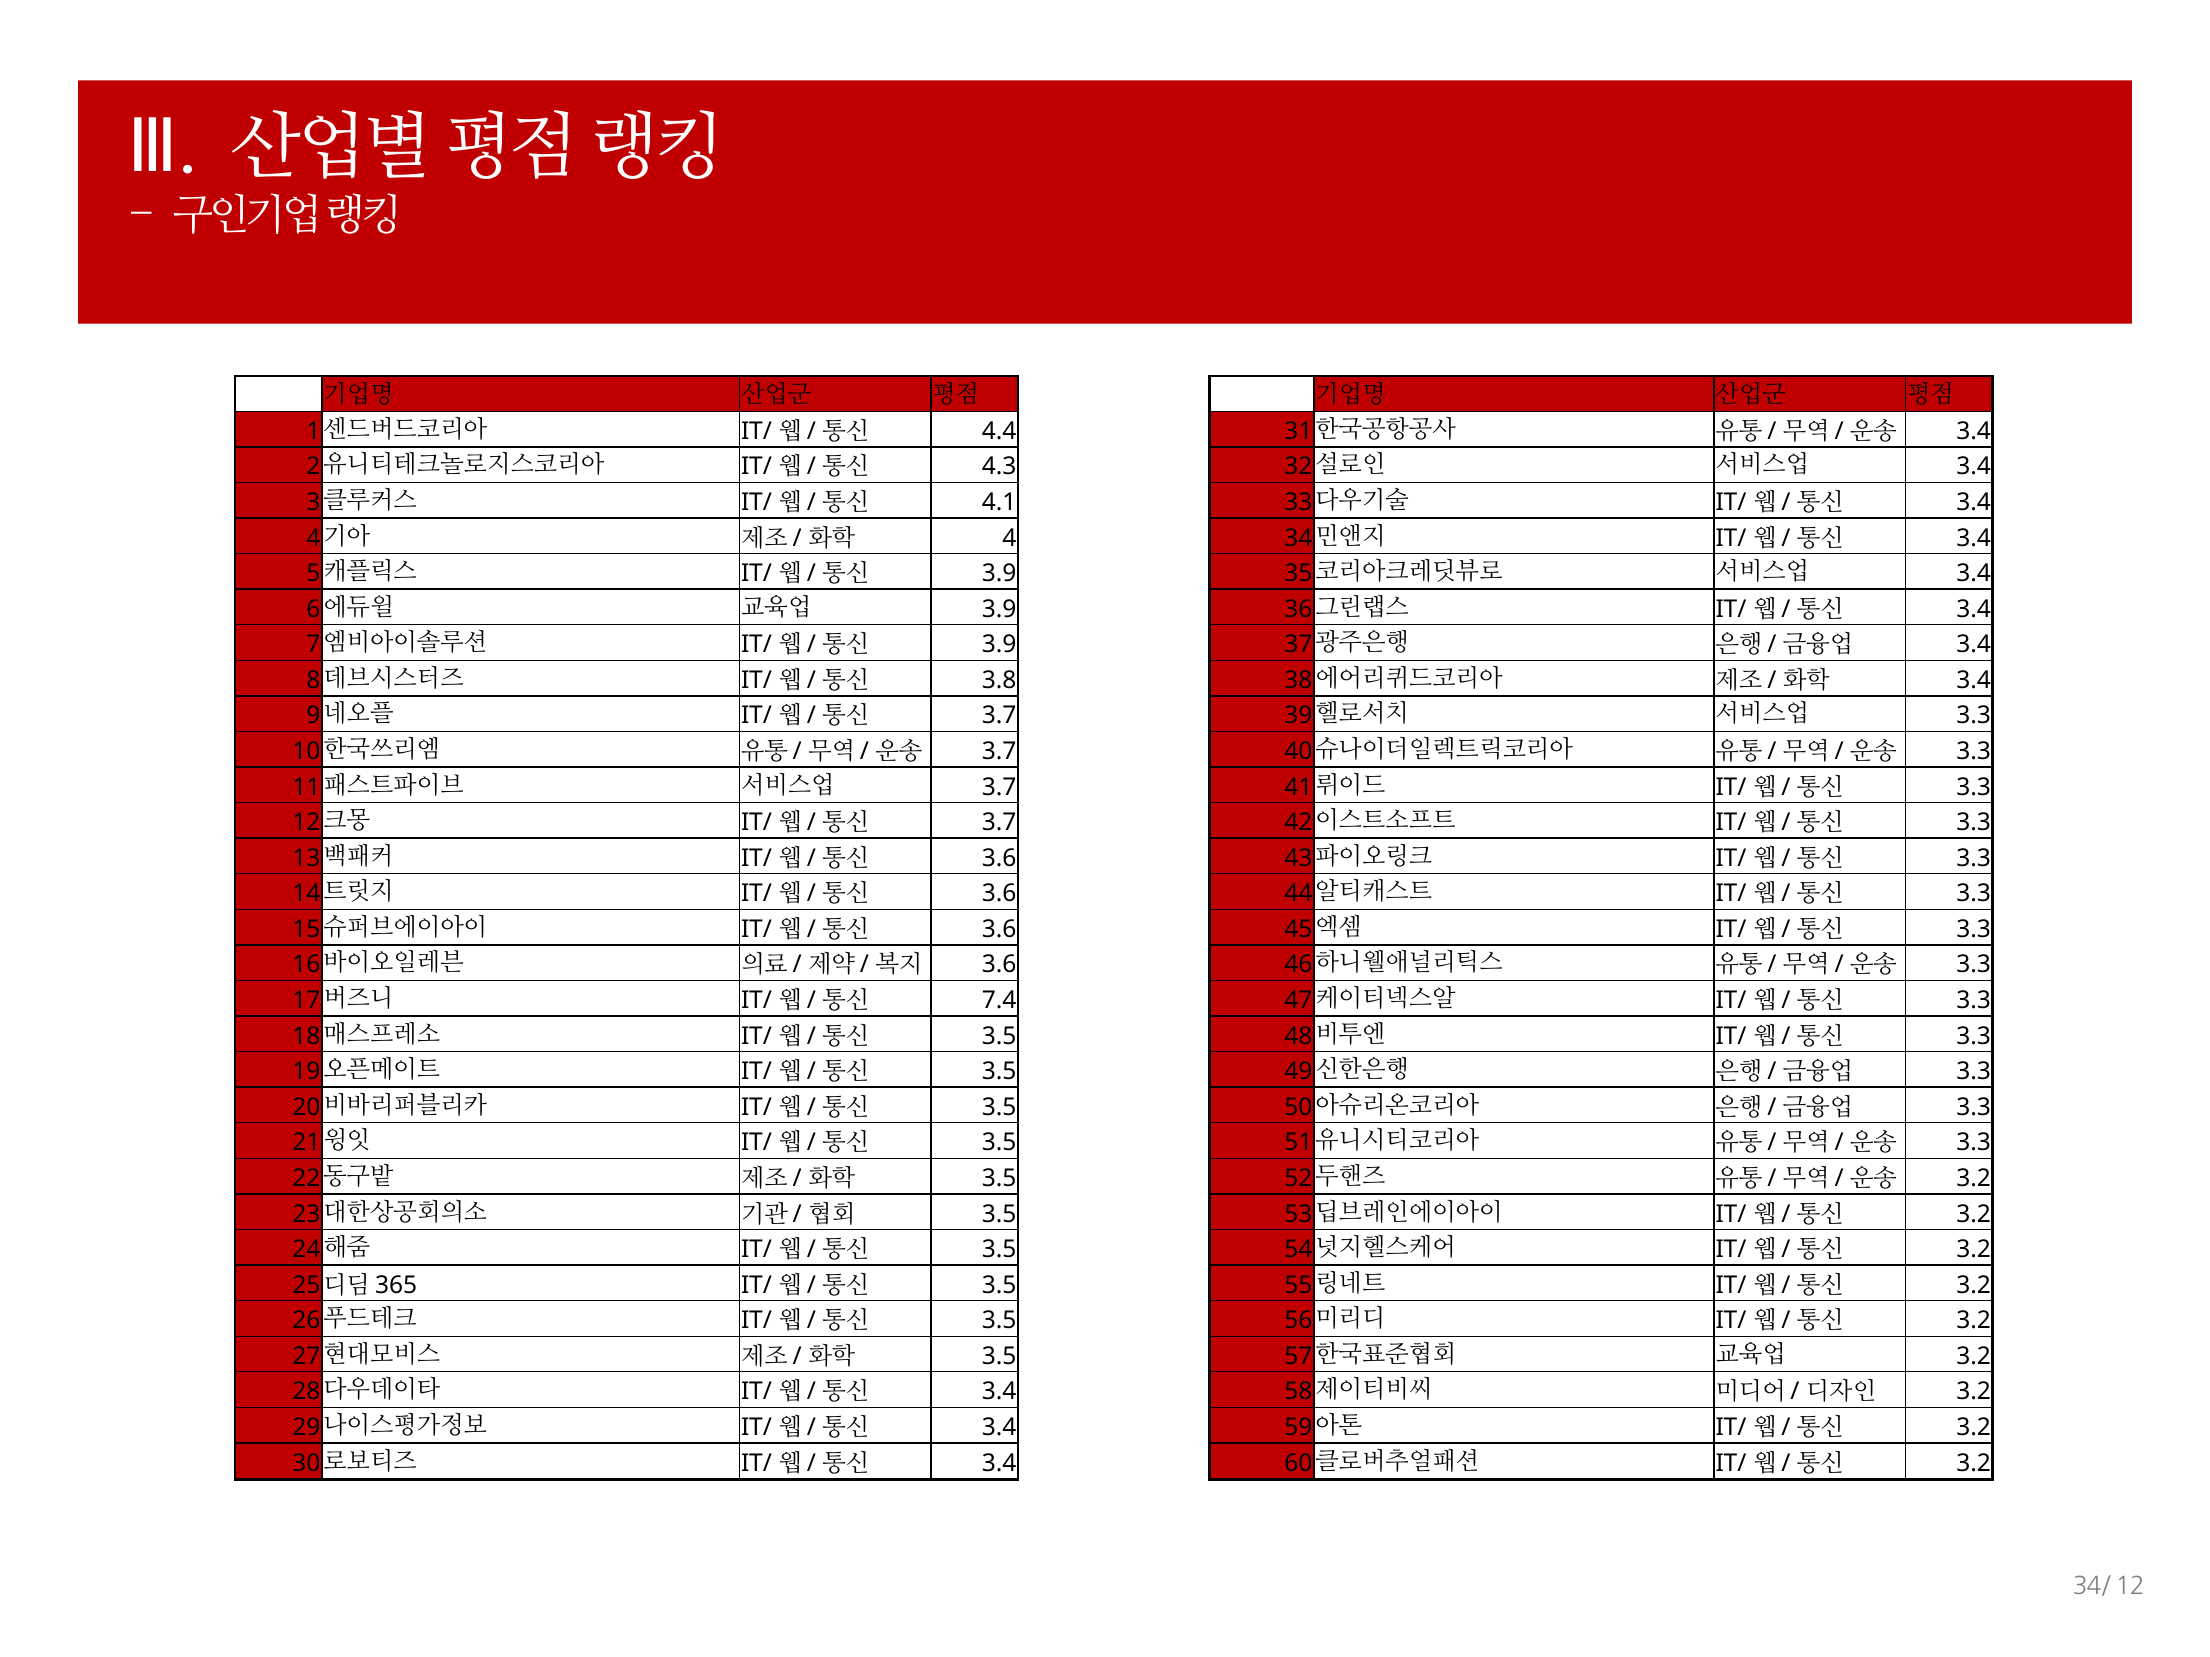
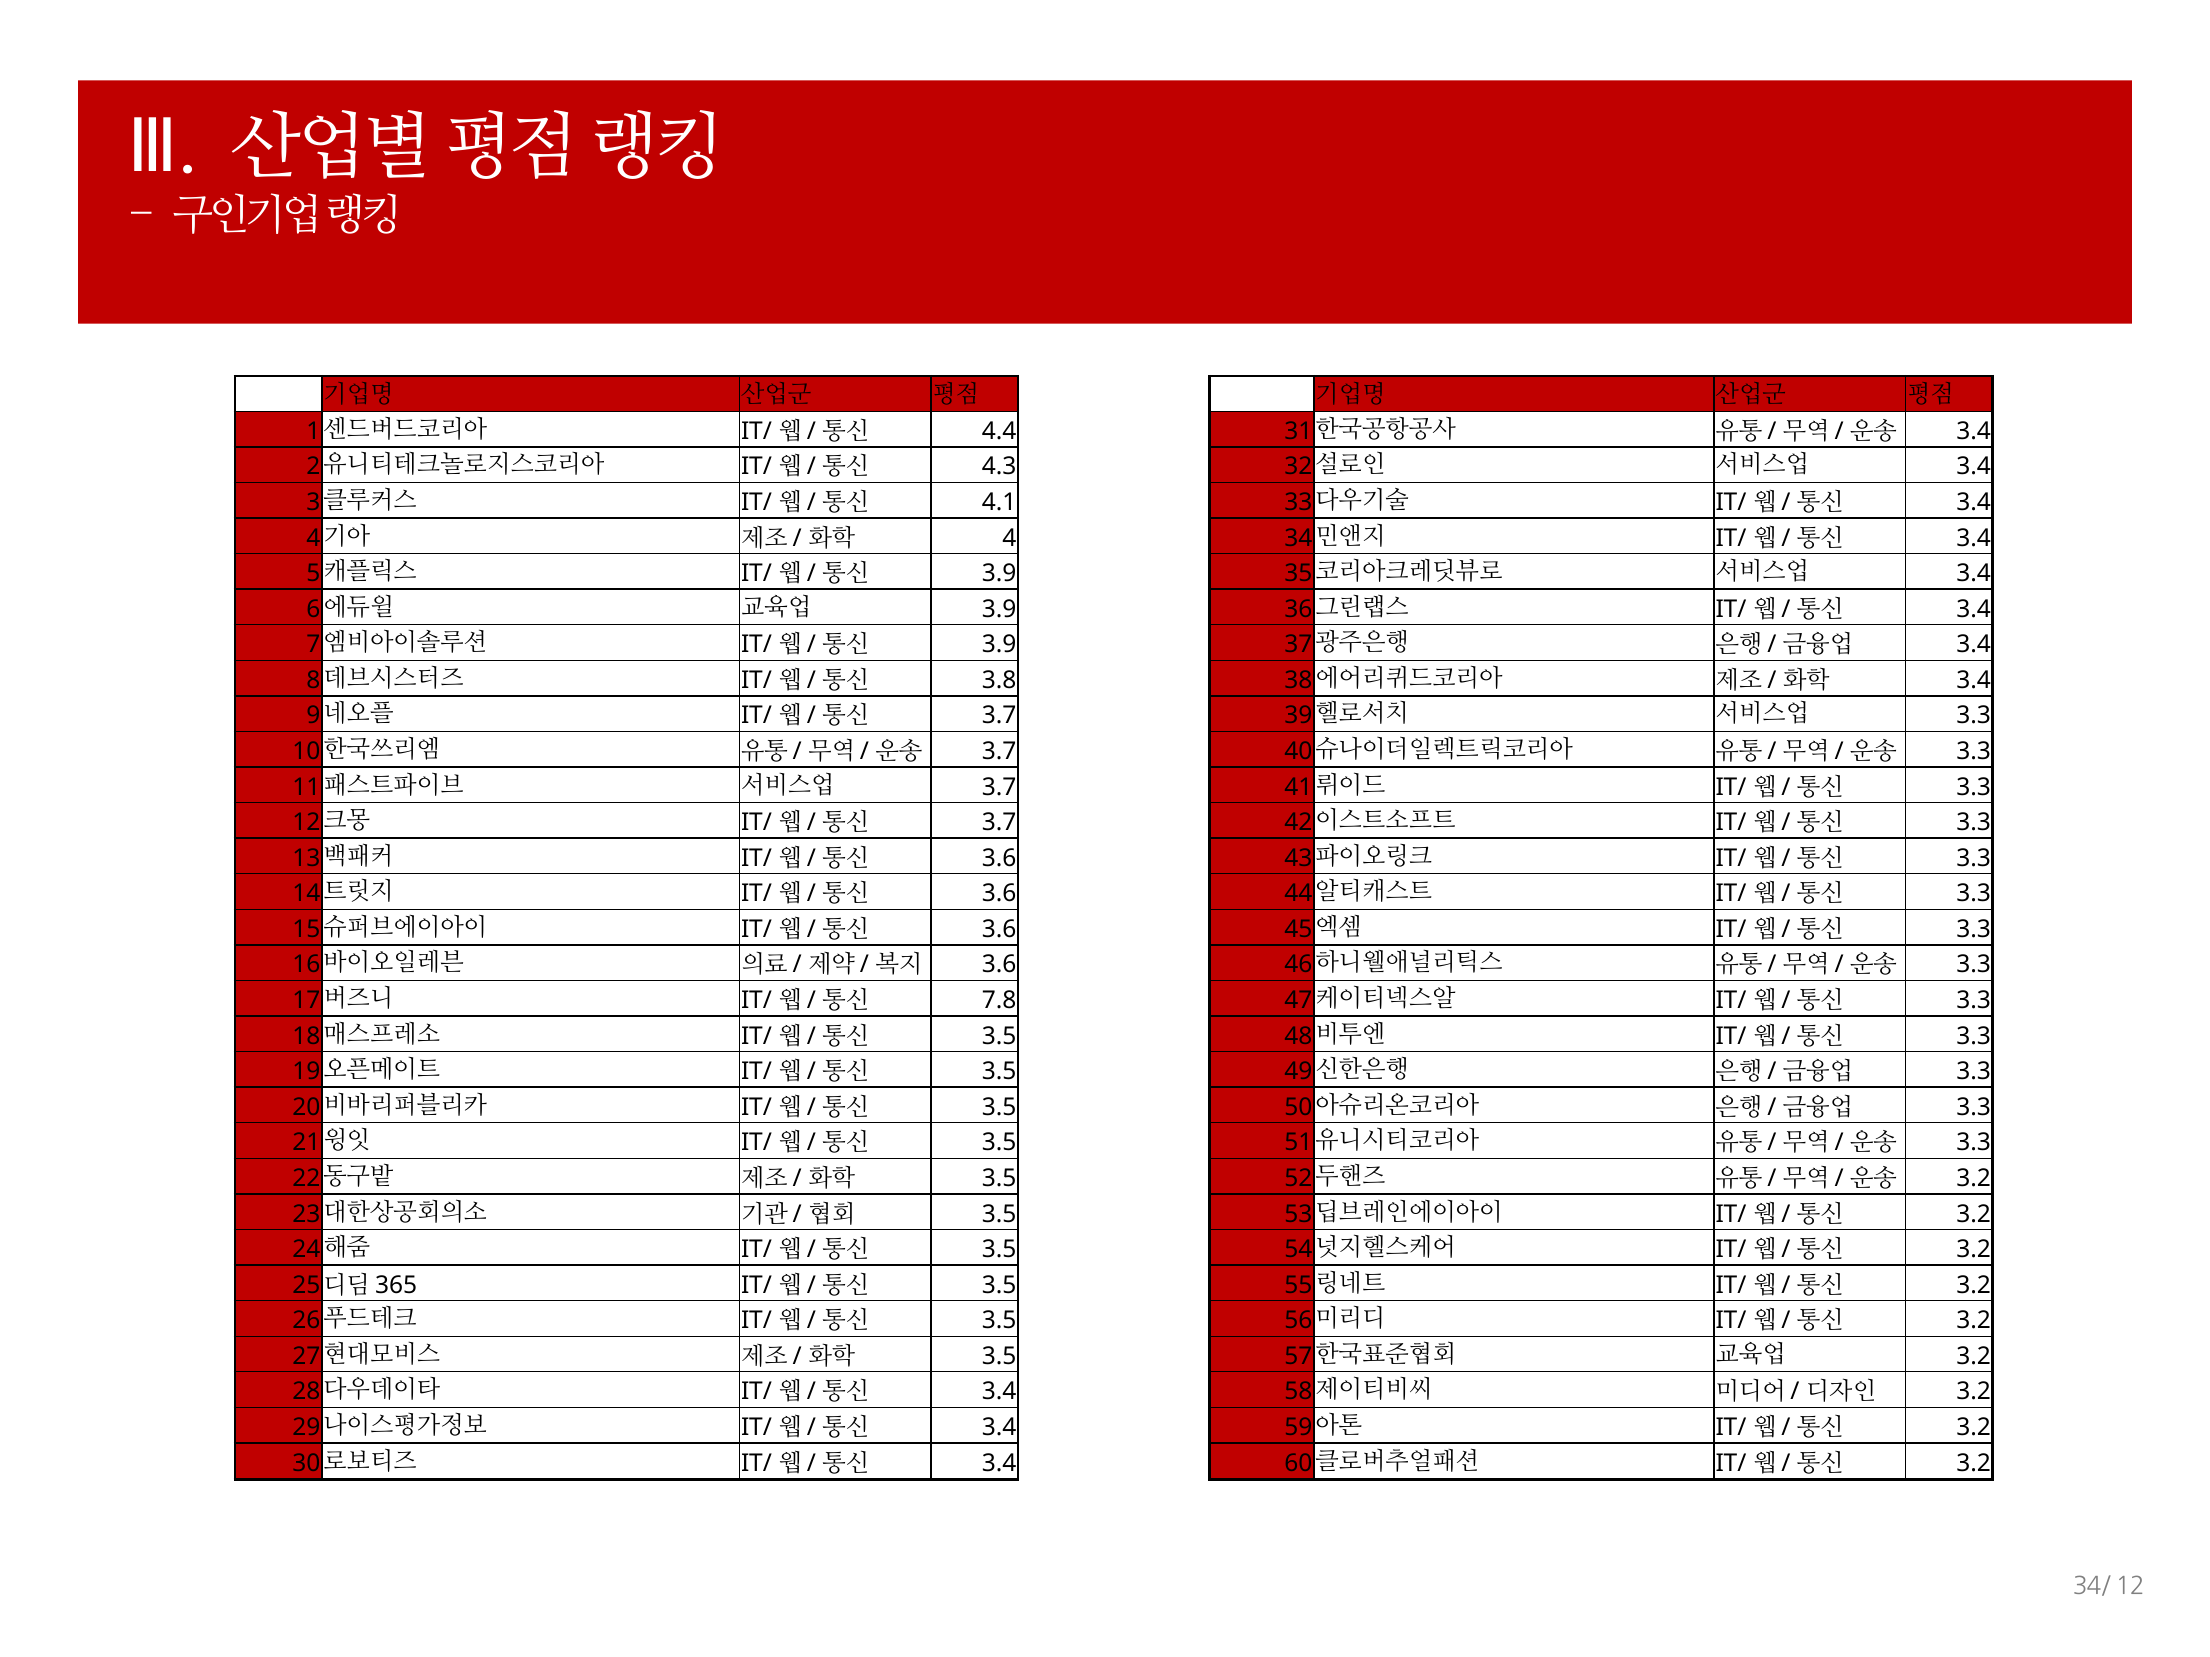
7.4: 7.4 -> 7.8 (999, 1001)
